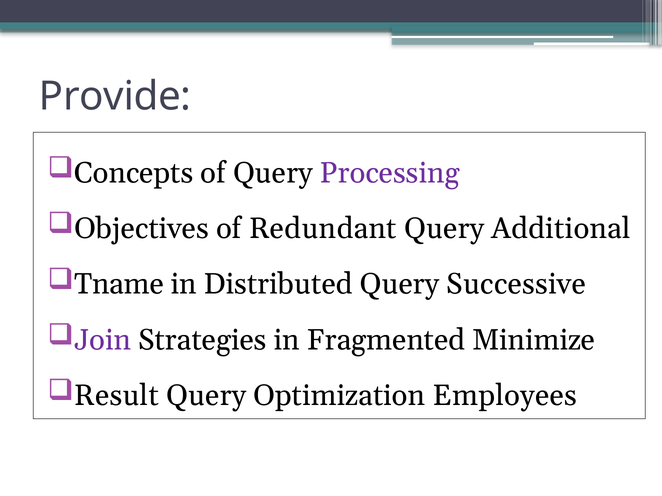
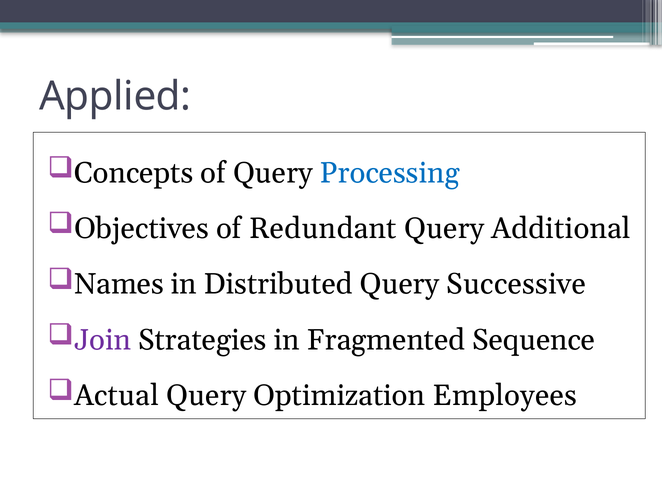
Provide: Provide -> Applied (115, 97)
Processing colour: purple -> blue (390, 173)
Tname: Tname -> Names (119, 284)
Minimize: Minimize -> Sequence (534, 340)
Result: Result -> Actual (117, 396)
